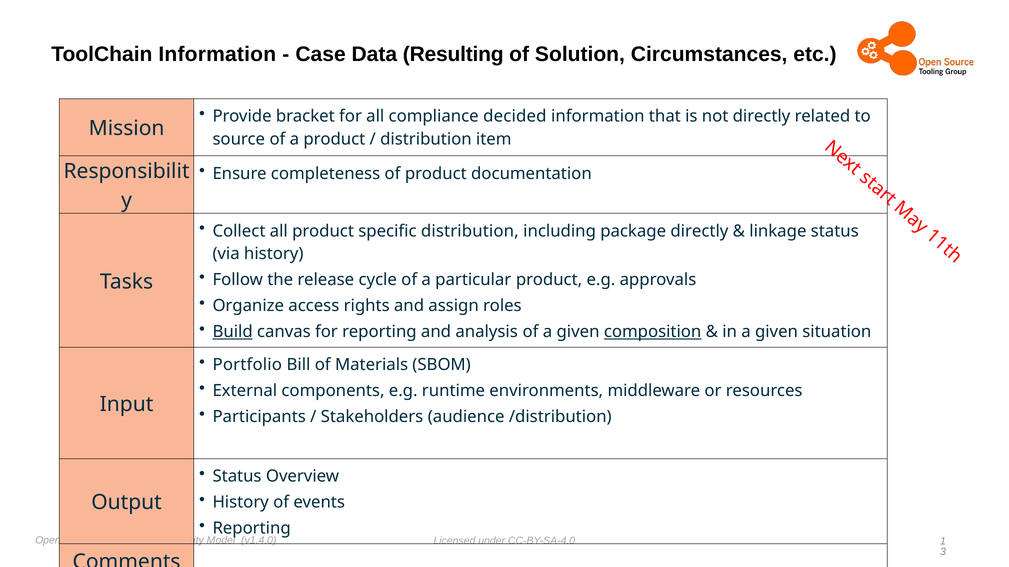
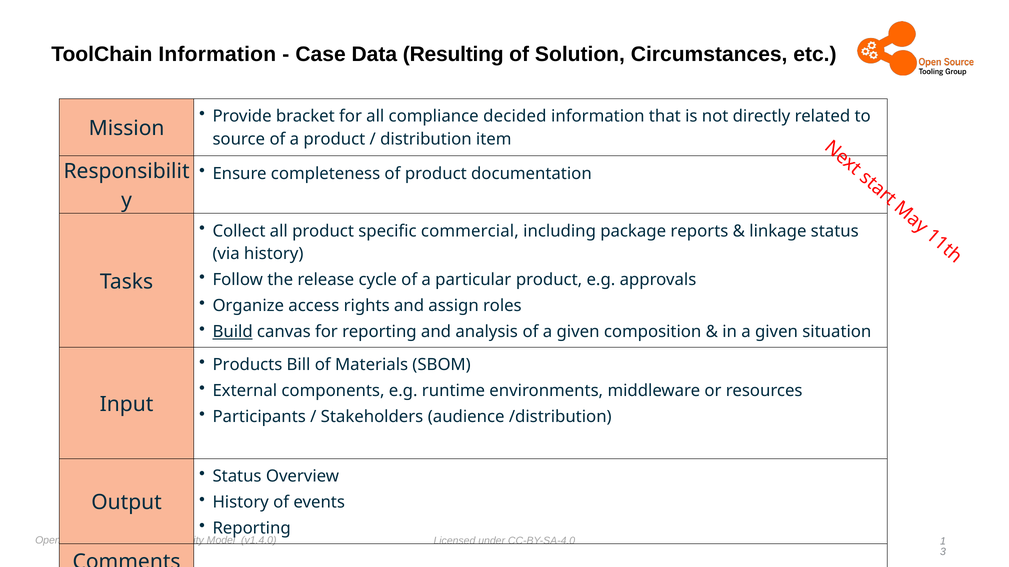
specific distribution: distribution -> commercial (470, 231)
package directly: directly -> reports (699, 231)
composition underline: present -> none (653, 332)
Portfolio: Portfolio -> Products (247, 365)
